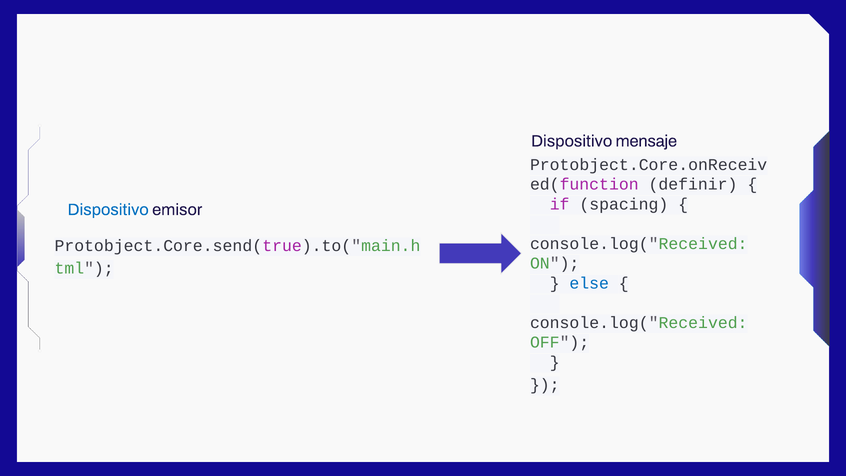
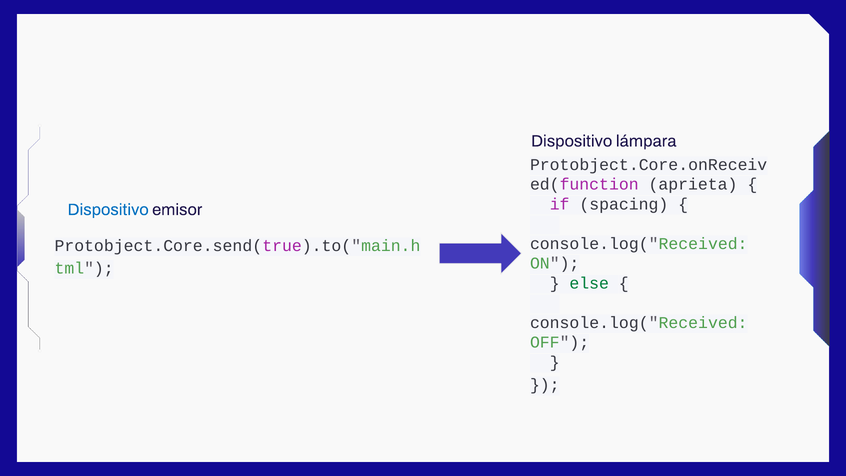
mensaje: mensaje -> lámpara (646, 141)
definir: definir -> aprieta (693, 184)
else colour: blue -> green (589, 283)
